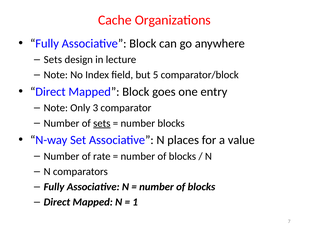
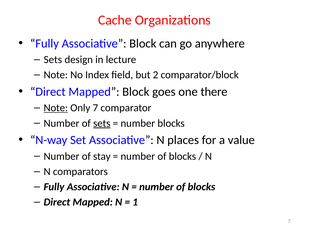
5: 5 -> 2 (156, 75)
entry: entry -> there (214, 92)
Note underline: none -> present (56, 108)
Only 3: 3 -> 7 (95, 108)
rate: rate -> stay (102, 156)
